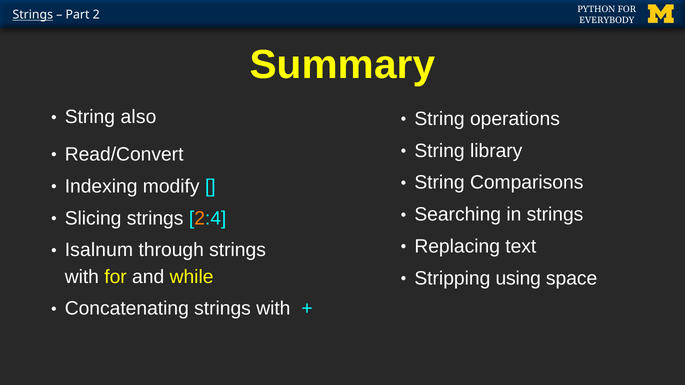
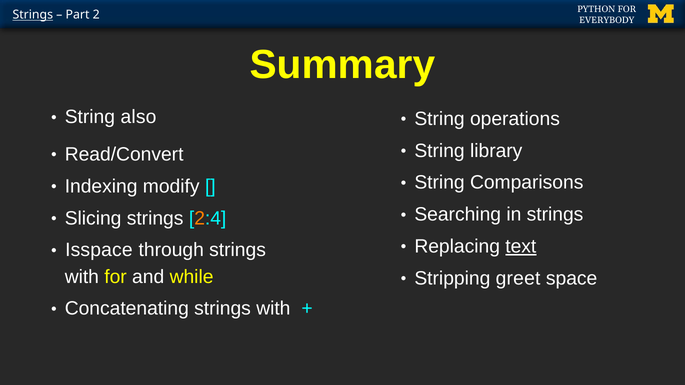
text underline: none -> present (521, 247)
Isalnum: Isalnum -> Isspace (99, 250)
using: using -> greet (518, 279)
